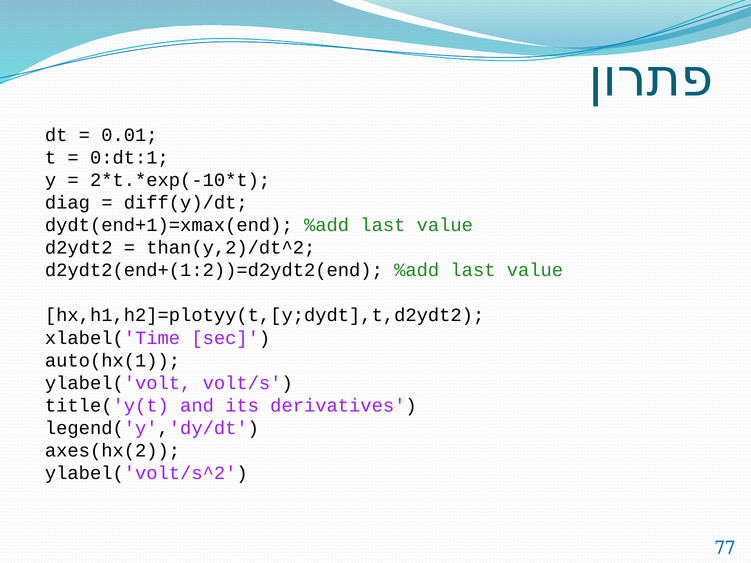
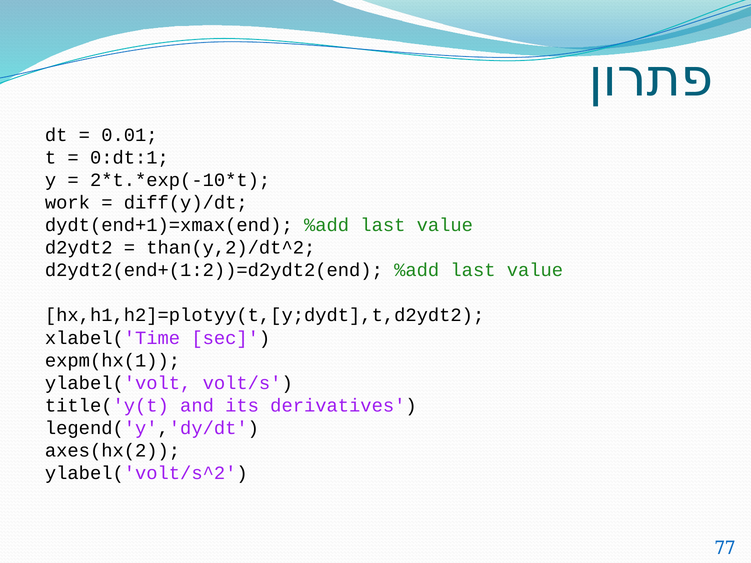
diag: diag -> work (67, 203)
auto(hx(1: auto(hx(1 -> expm(hx(1 (113, 360)
